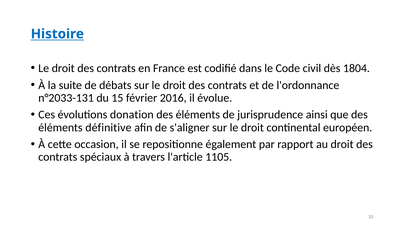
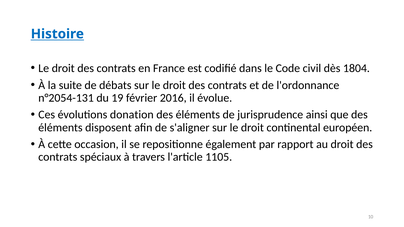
n°2033-131: n°2033-131 -> n°2054-131 (66, 98)
15: 15 -> 19 (117, 98)
définitive: définitive -> disposent (108, 128)
